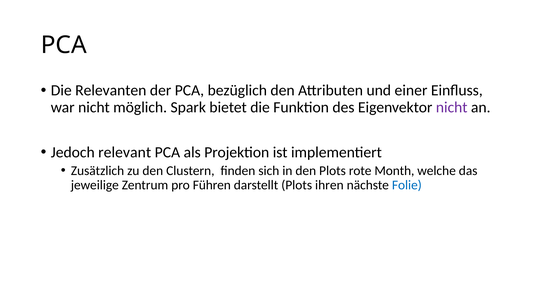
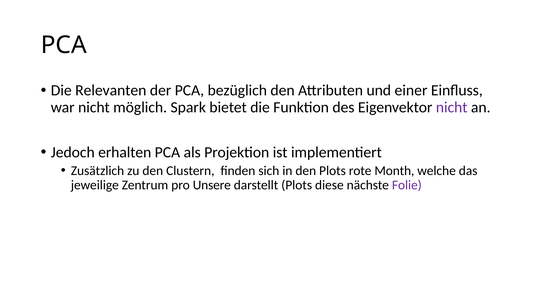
relevant: relevant -> erhalten (125, 152)
Führen: Führen -> Unsere (212, 185)
ihren: ihren -> diese (329, 185)
Folie colour: blue -> purple (407, 185)
